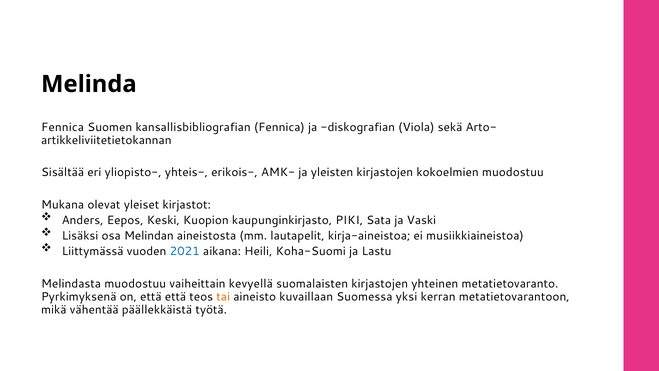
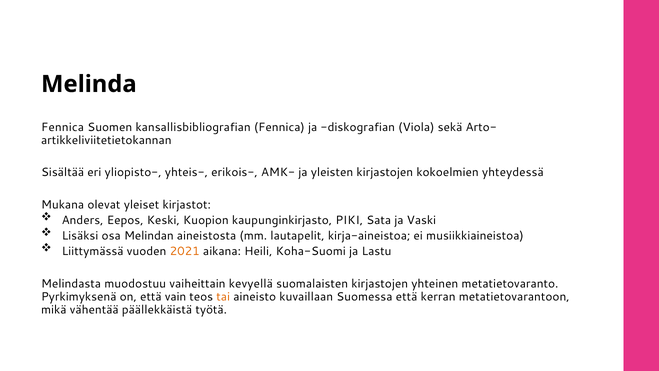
kokoelmien muodostuu: muodostuu -> yhteydessä (513, 172)
2021 colour: blue -> orange (185, 251)
että että: että -> vain (176, 297)
Suomessa yksi: yksi -> että (407, 297)
